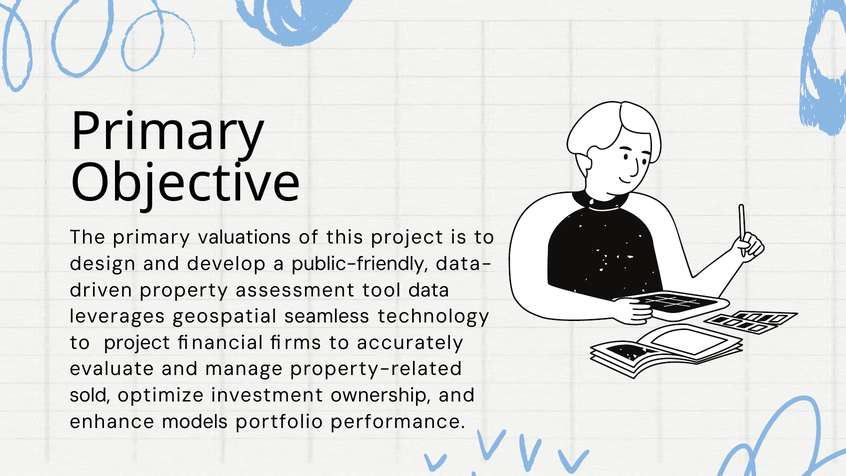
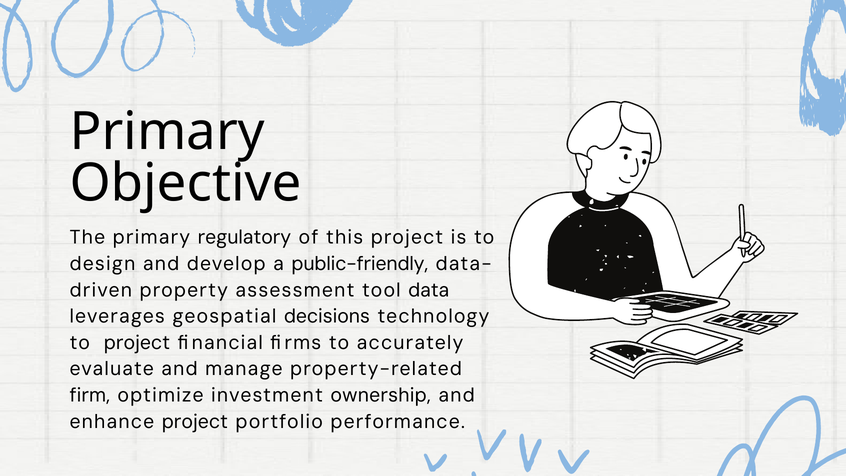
valuations: valuations -> regulatory (244, 237)
seamless: seamless -> decisions (327, 316)
sold: sold -> firm (90, 395)
enhance models: models -> project (195, 422)
